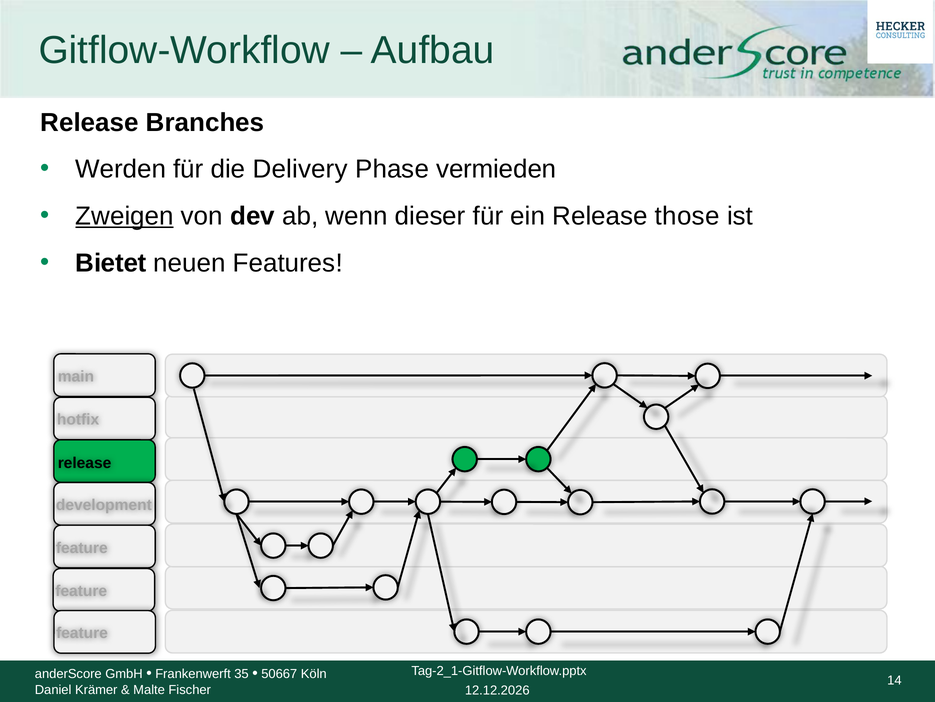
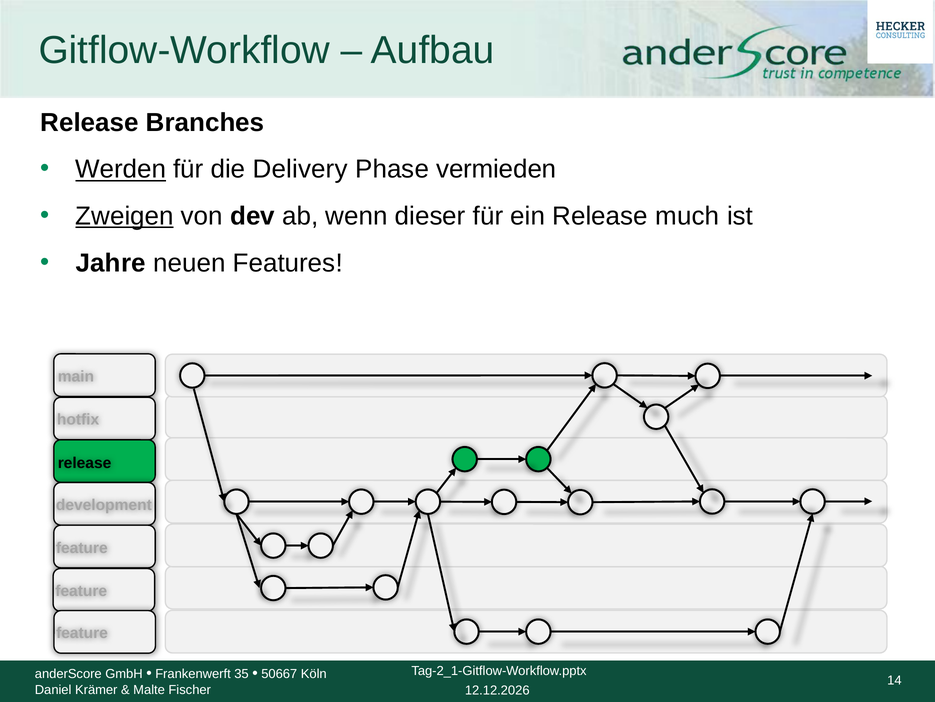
Werden underline: none -> present (121, 169)
those: those -> much (687, 216)
Bietet: Bietet -> Jahre (111, 263)
